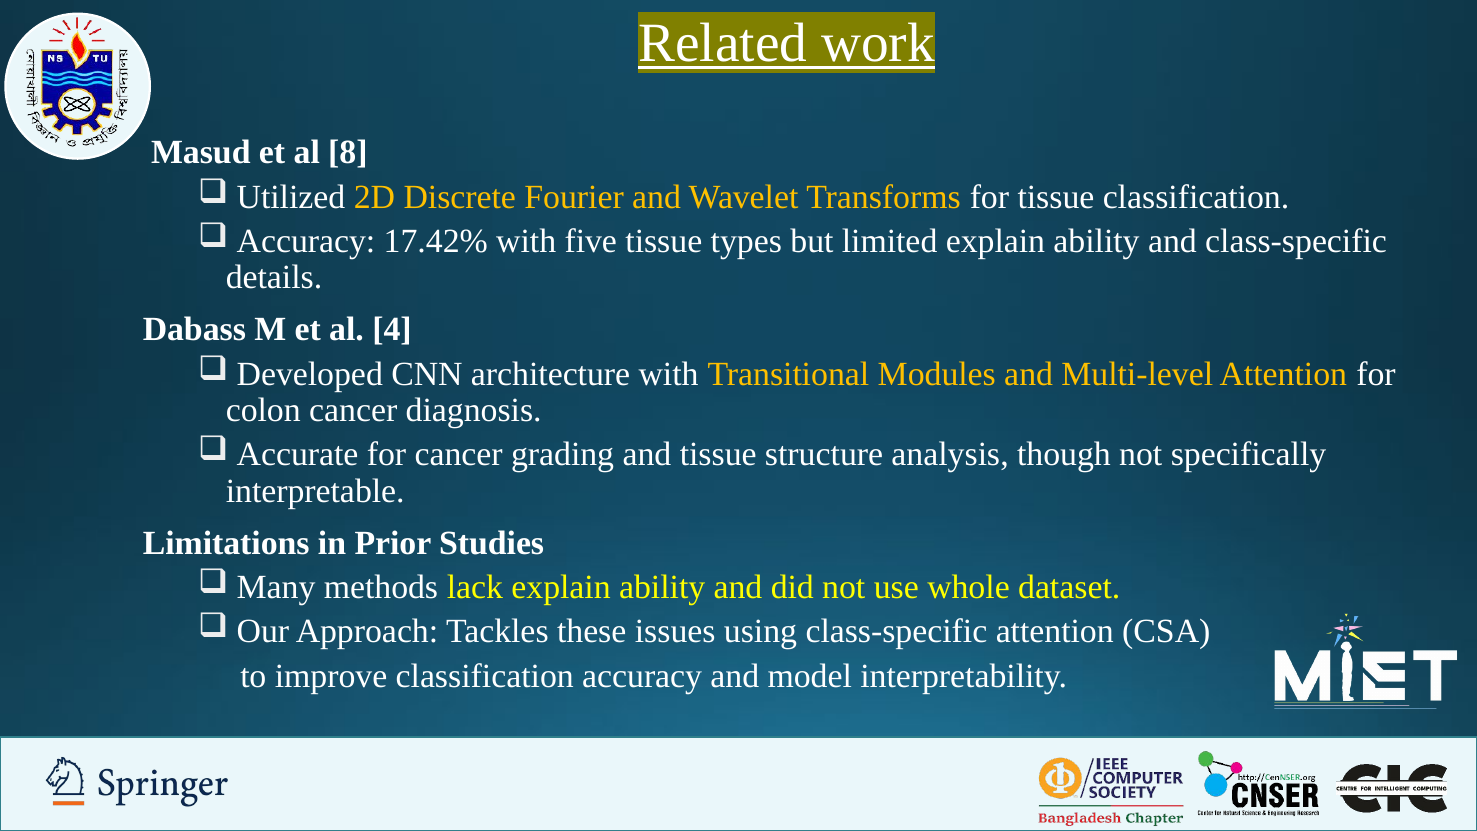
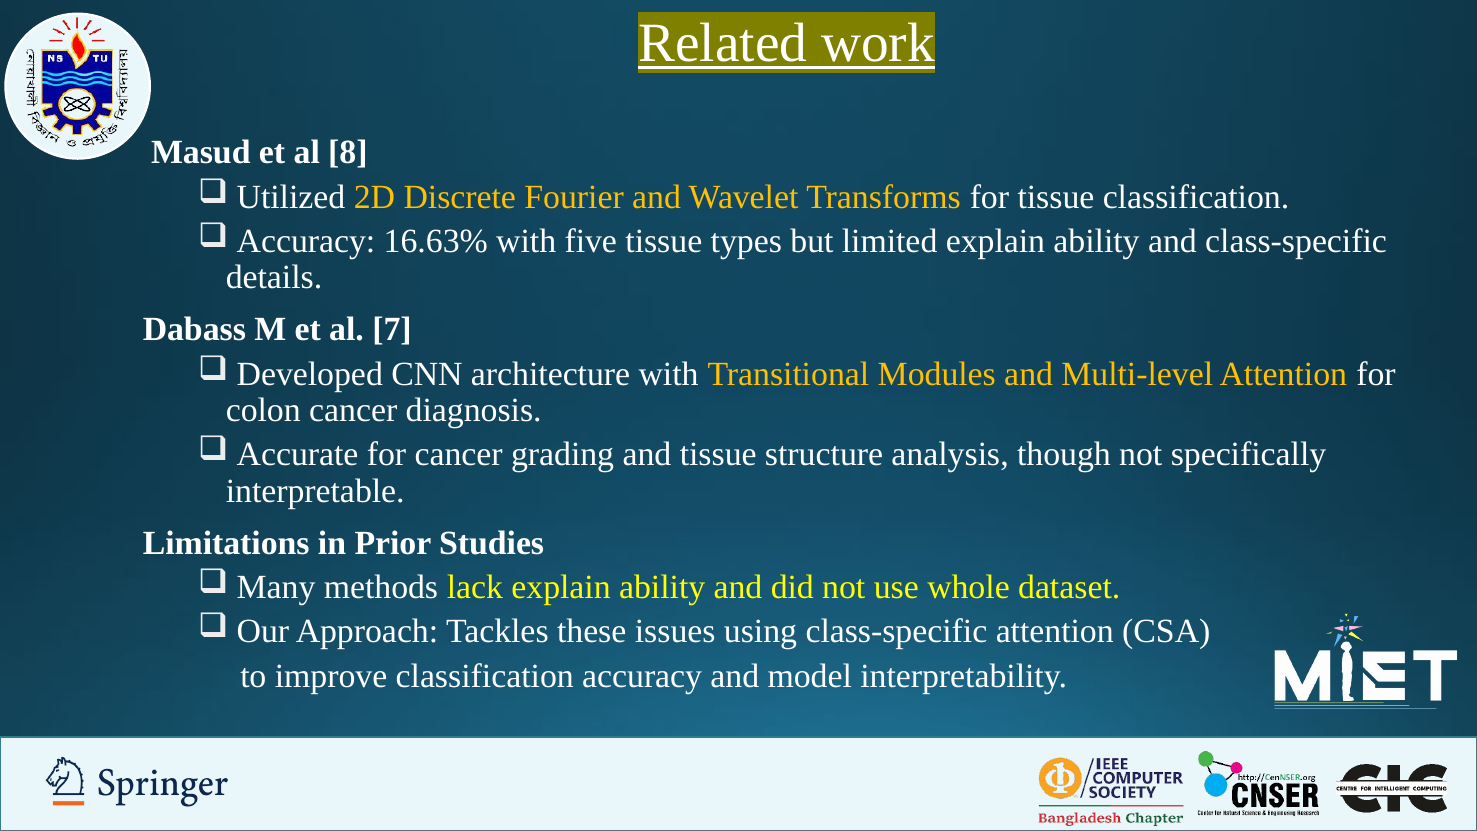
17.42%: 17.42% -> 16.63% (436, 241)
4: 4 -> 7 (392, 330)
